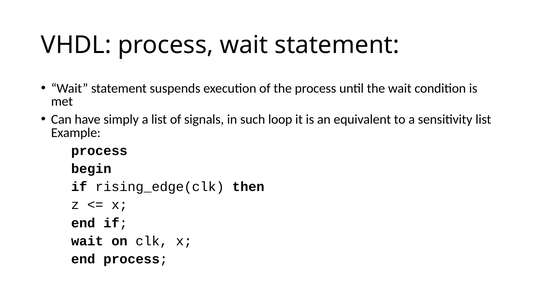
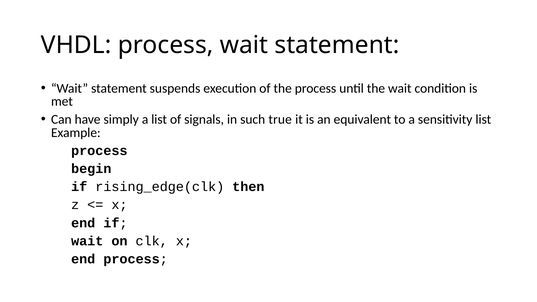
loop: loop -> true (280, 120)
